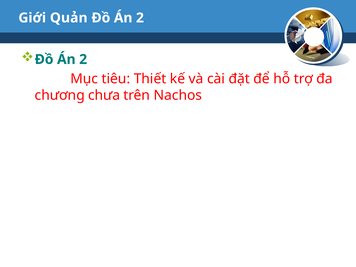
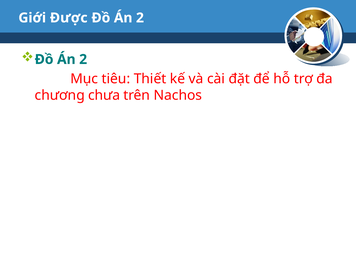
Quản: Quản -> Được (69, 18)
